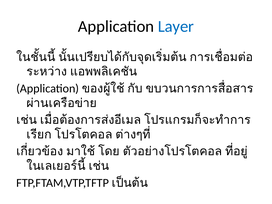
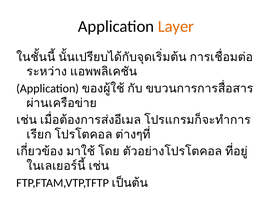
Layer colour: blue -> orange (176, 26)
